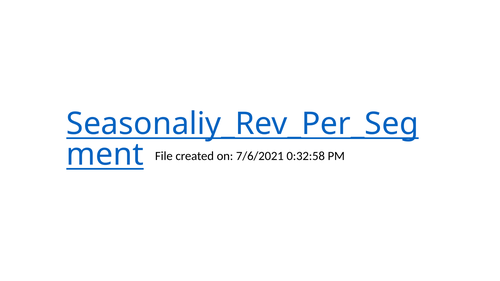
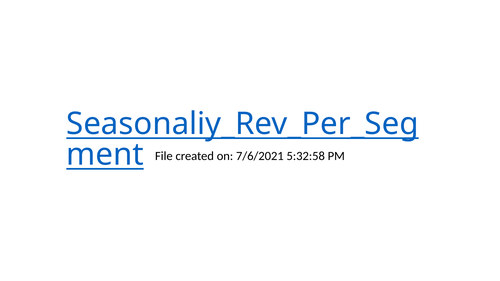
0:32:58: 0:32:58 -> 5:32:58 (306, 156)
